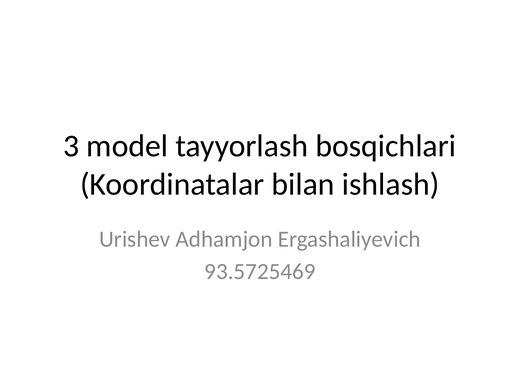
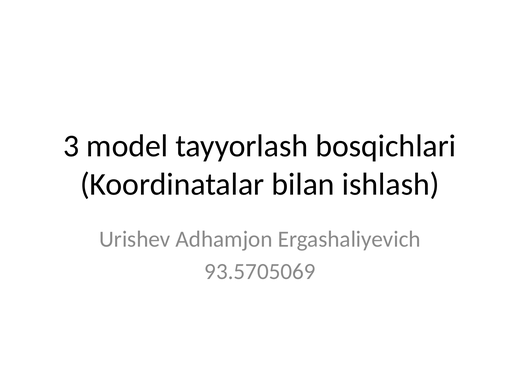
93.5725469: 93.5725469 -> 93.5705069 (260, 271)
